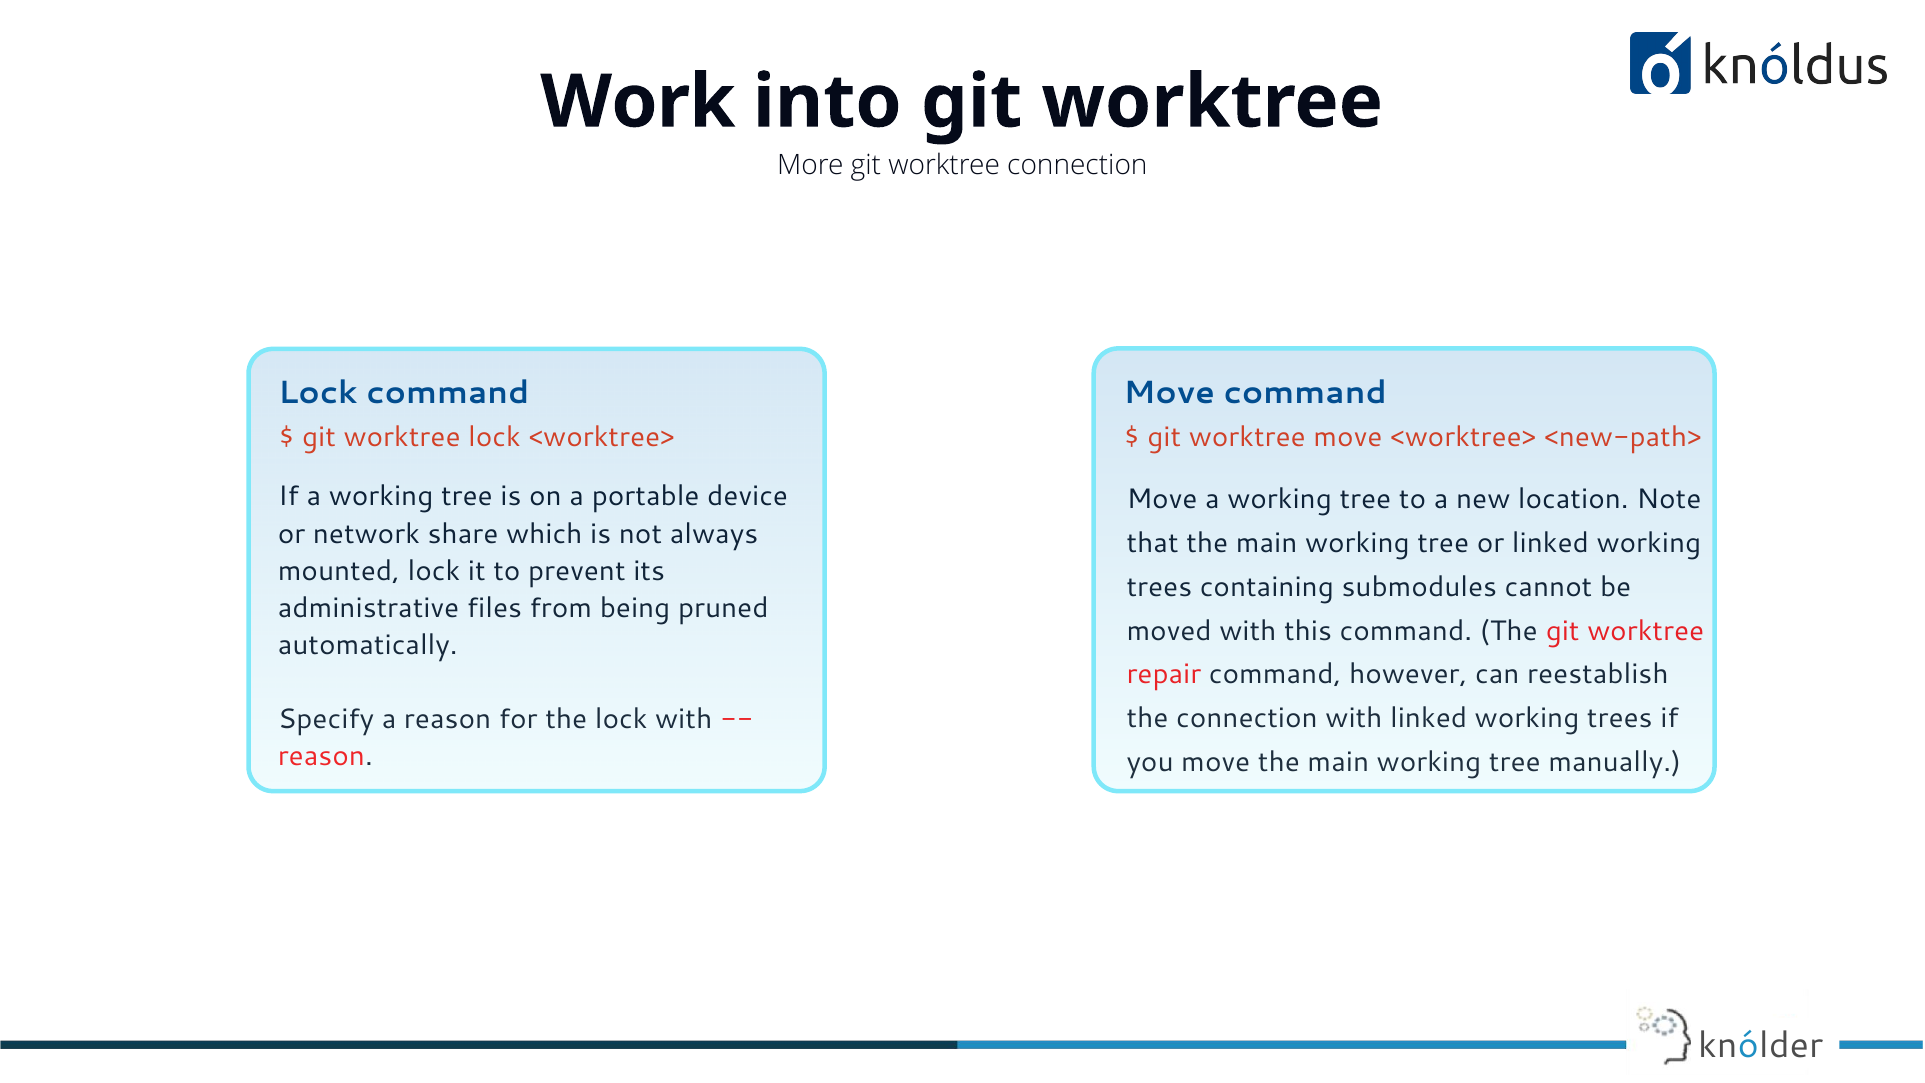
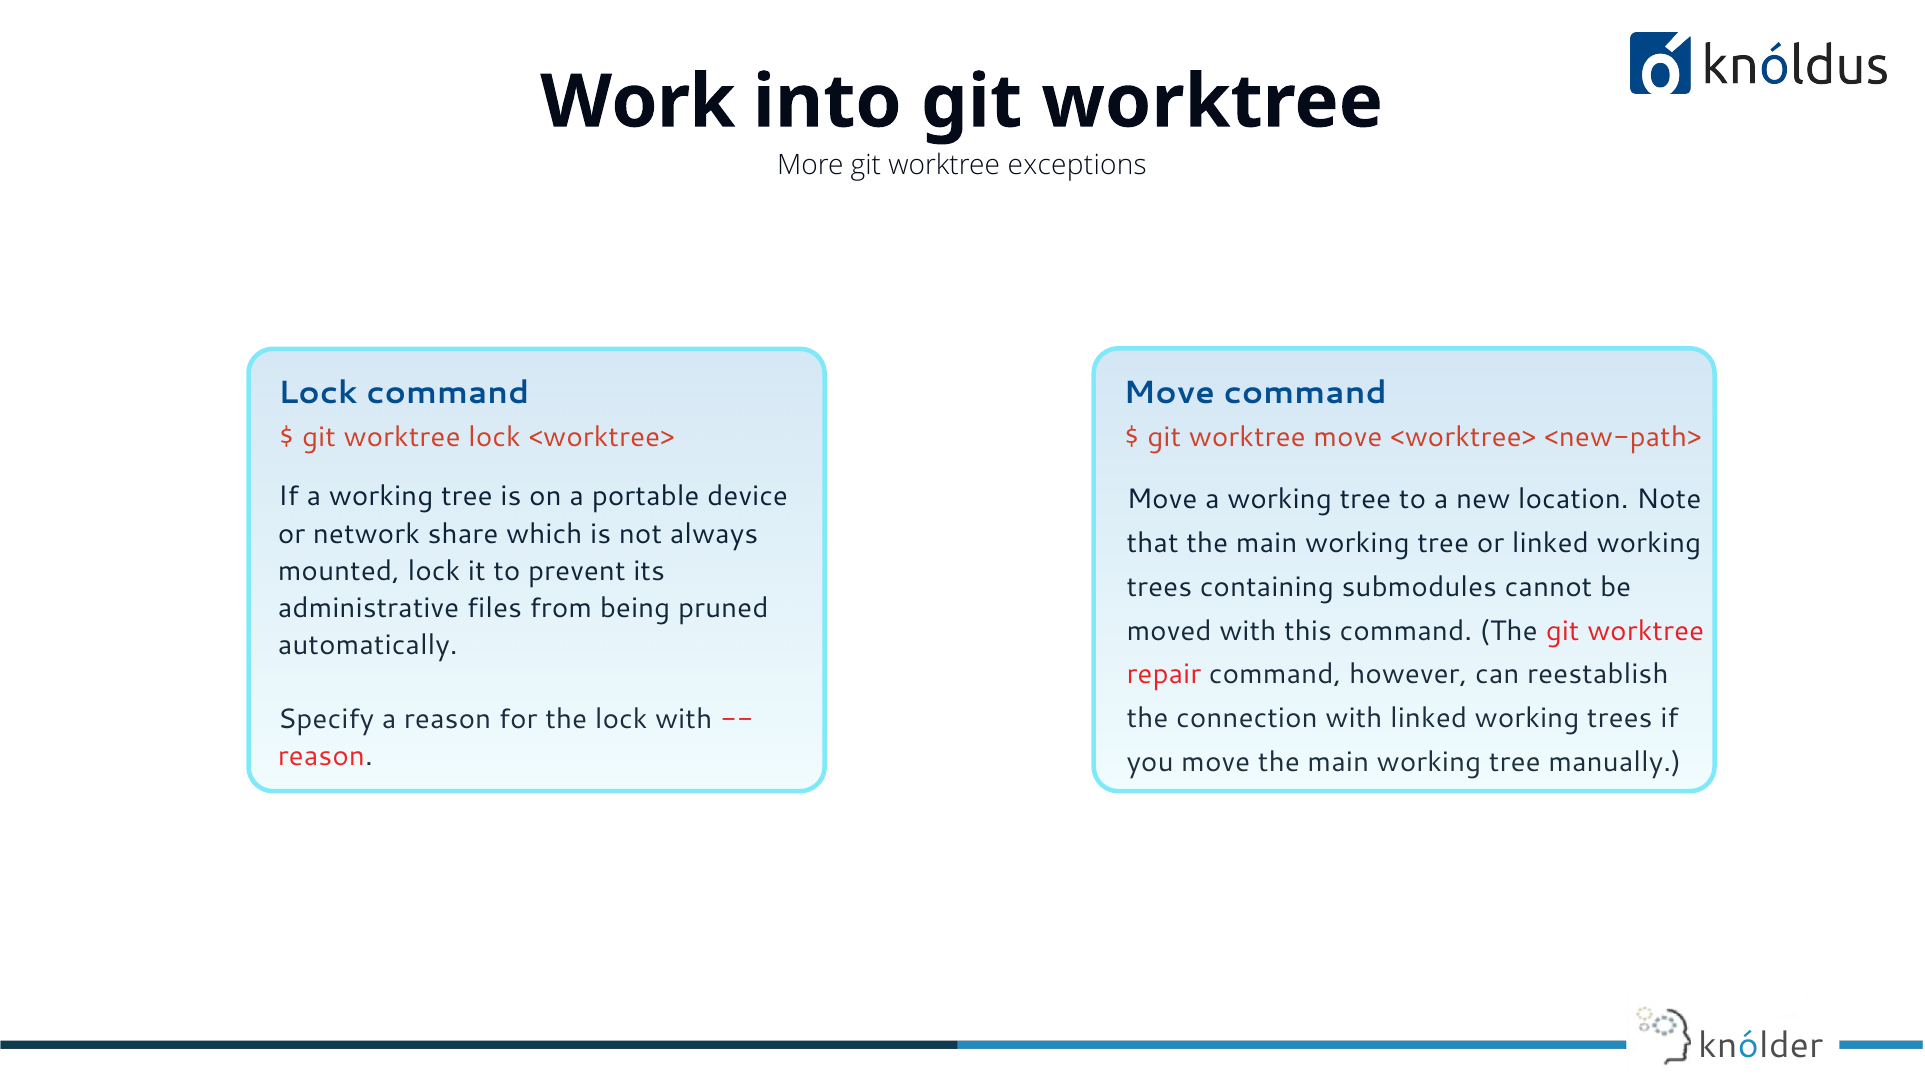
worktree connection: connection -> exceptions (1077, 165)
